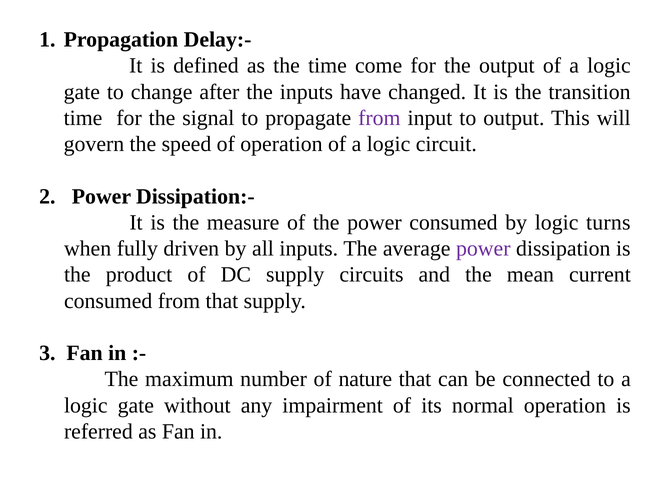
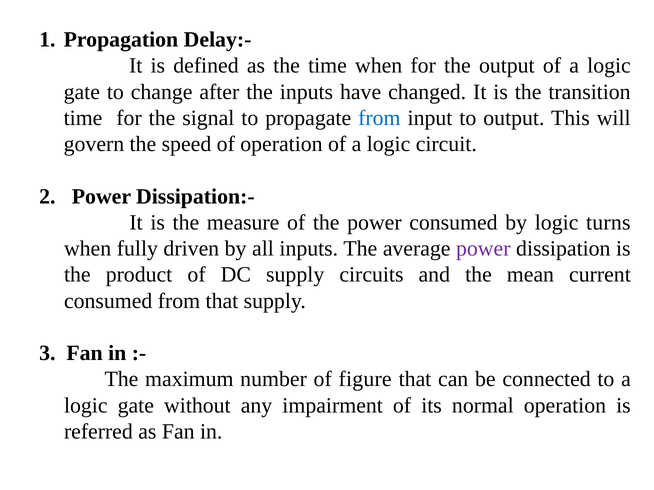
time come: come -> when (379, 66)
from colour: purple -> blue (379, 118)
nature: nature -> figure (365, 380)
